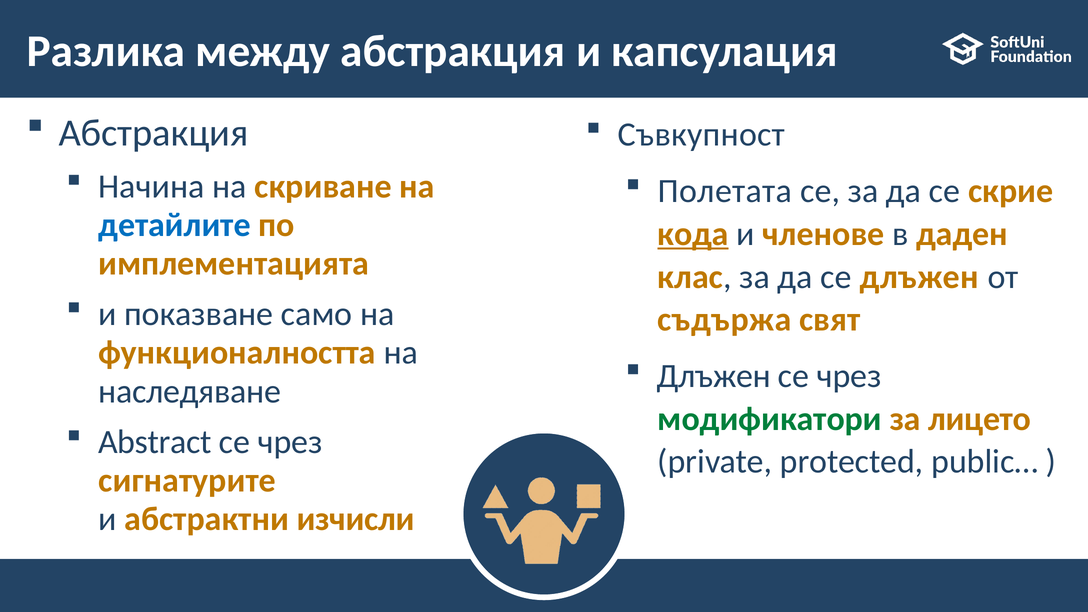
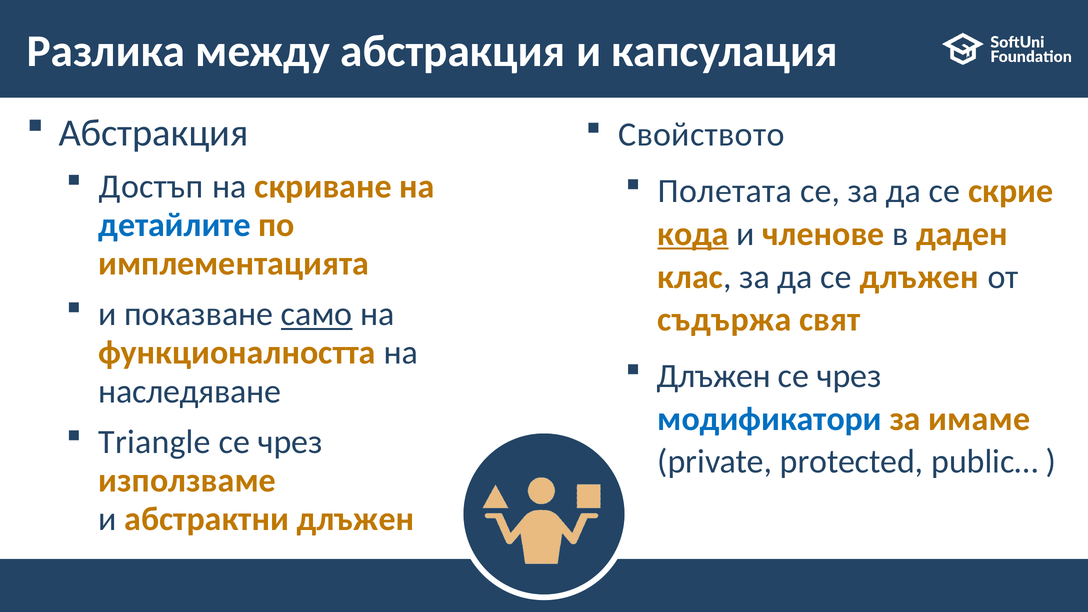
Съвкупност: Съвкупност -> Свойството (701, 135)
Начина: Начина -> Достъп (151, 186)
само underline: none -> present (317, 314)
модификатори colour: green -> blue (770, 419)
лицето: лицето -> имаме (979, 419)
Abstract: Abstract -> Triangle (155, 442)
сигнатурите: сигнатурите -> използваме (187, 481)
абстрактни изчисли: изчисли -> длъжен (355, 519)
